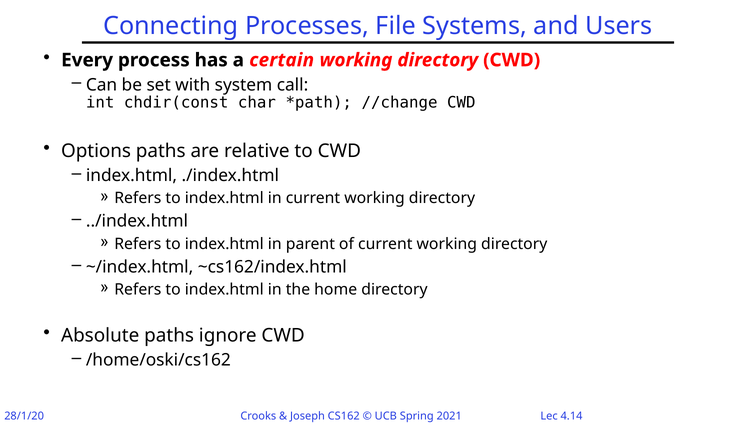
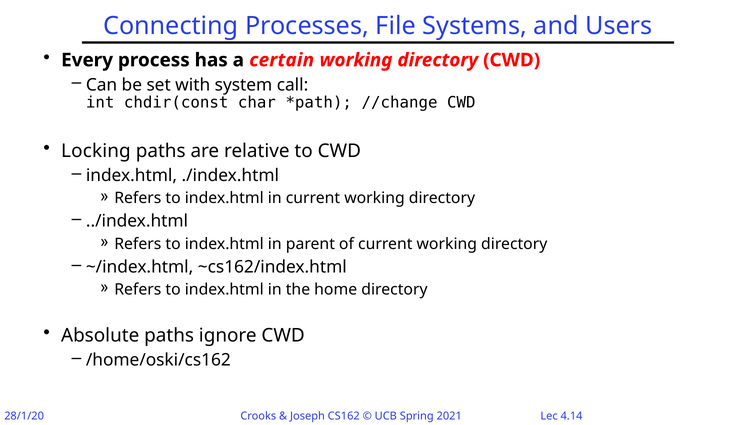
Options: Options -> Locking (96, 151)
